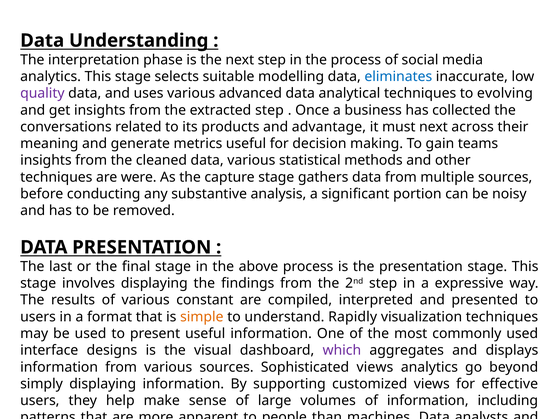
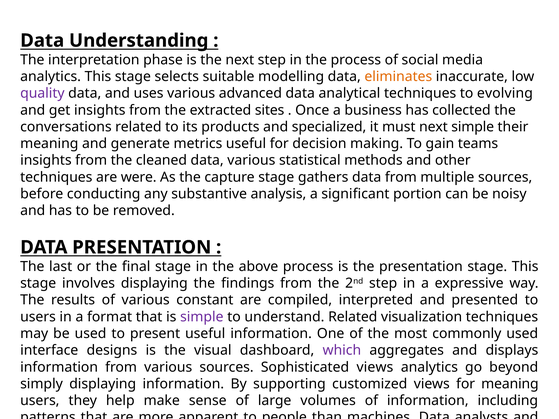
eliminates colour: blue -> orange (398, 77)
extracted step: step -> sites (270, 110)
advantage: advantage -> specialized (329, 127)
next across: across -> simple (473, 127)
simple colour: orange -> purple (202, 317)
understand Rapidly: Rapidly -> Related (353, 317)
for eﬀective: eﬀective -> meaning (510, 384)
